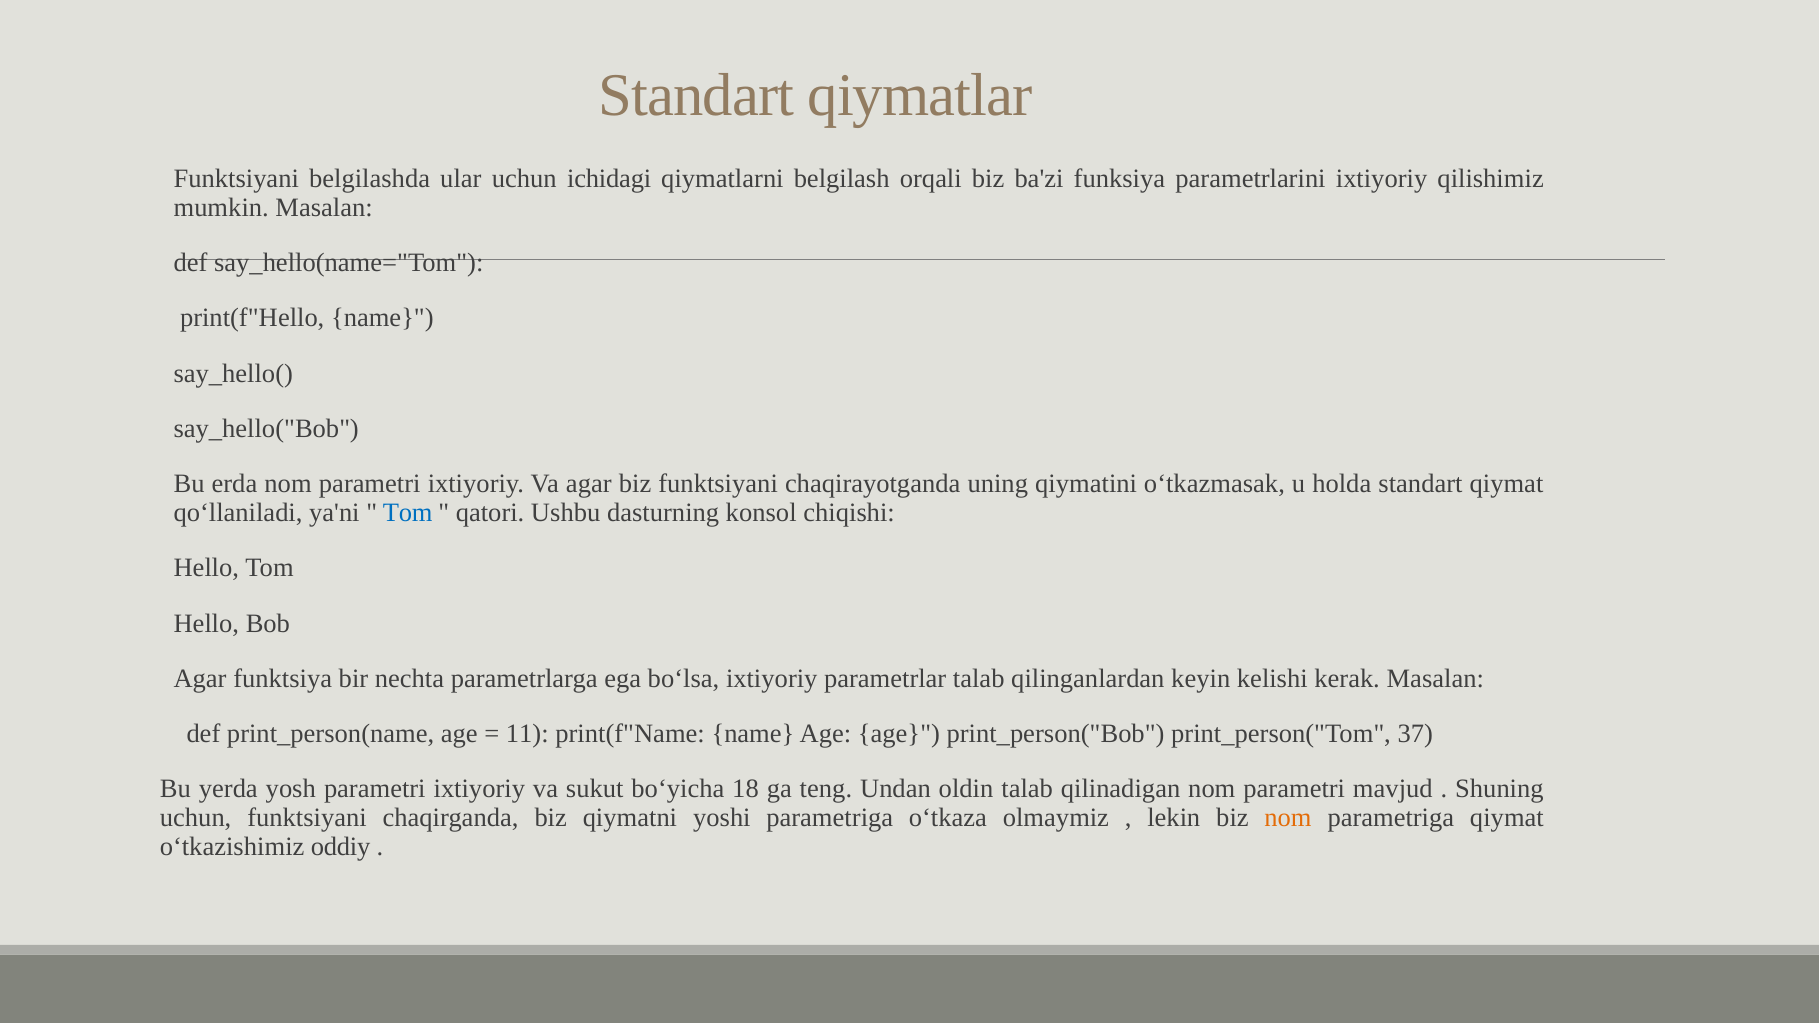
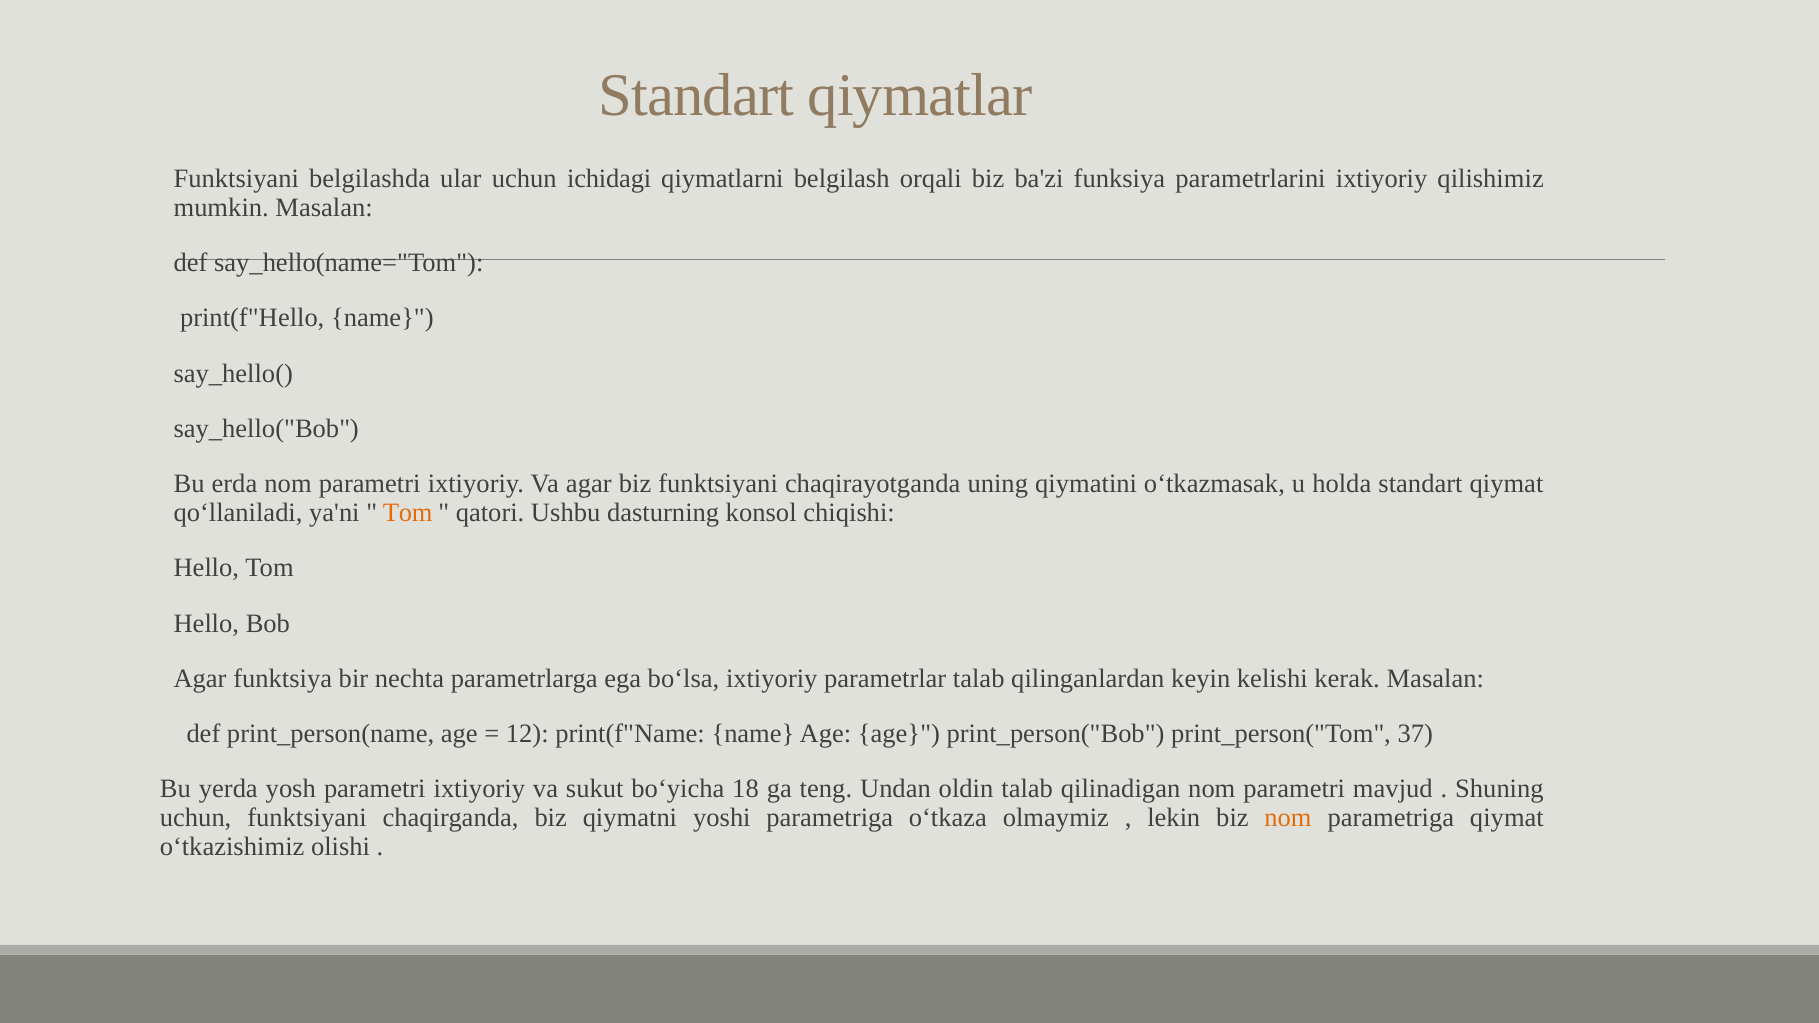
Tom colour: blue -> orange (408, 513)
11: 11 -> 12 (527, 734)
oddiy: oddiy -> olishi (341, 847)
